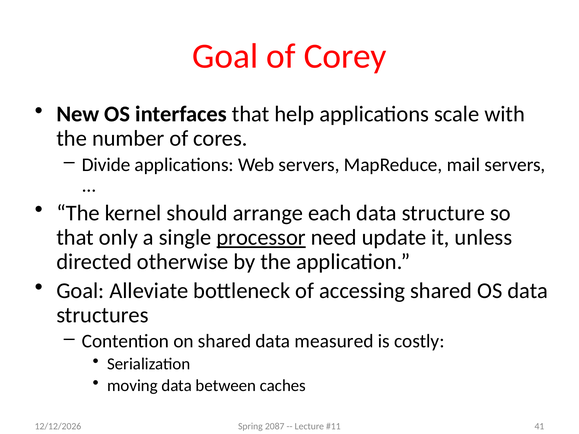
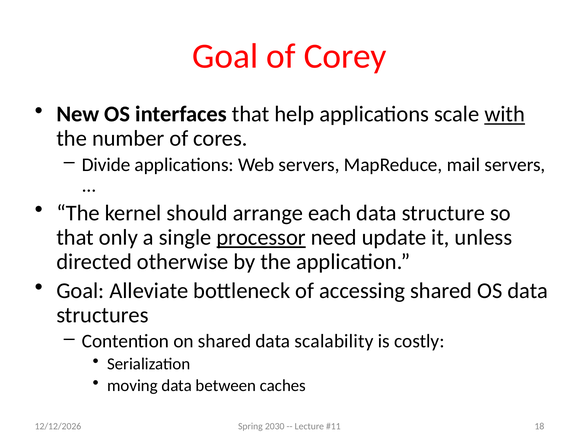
with underline: none -> present (505, 114)
measured: measured -> scalability (334, 341)
2087: 2087 -> 2030 (275, 427)
41: 41 -> 18 (539, 427)
